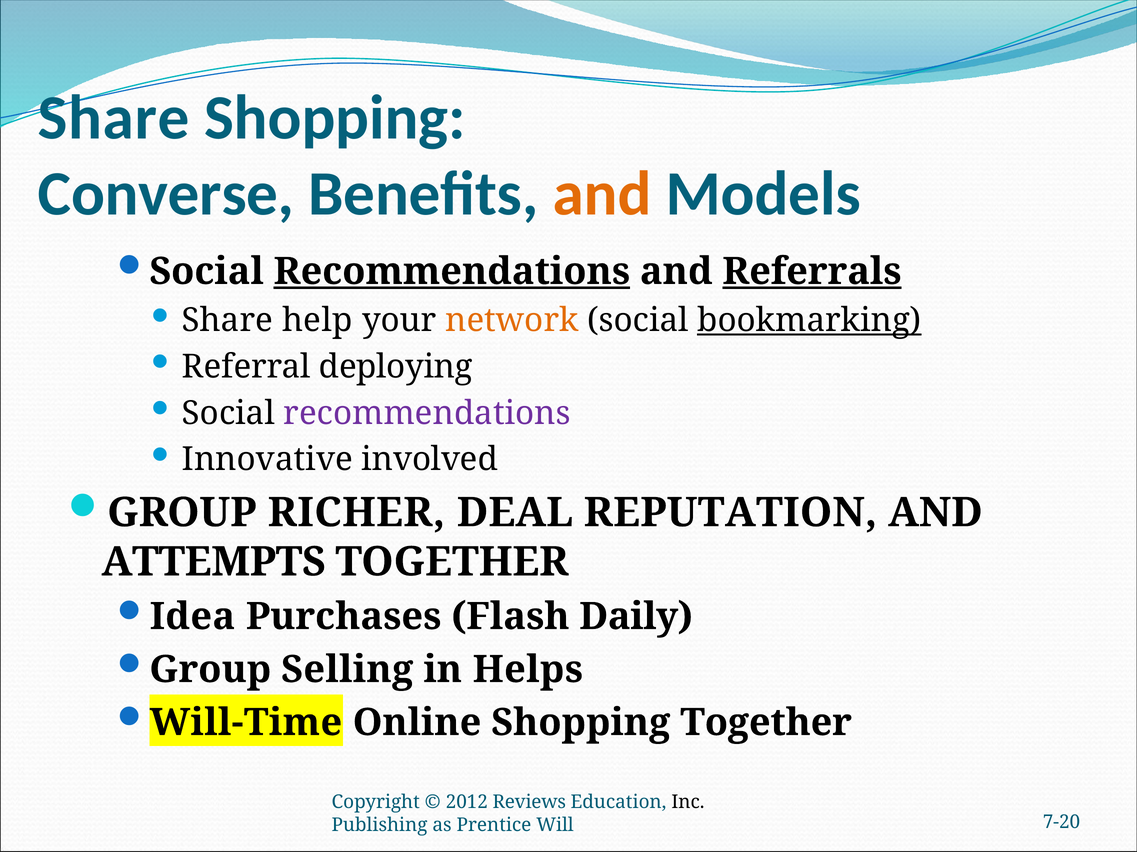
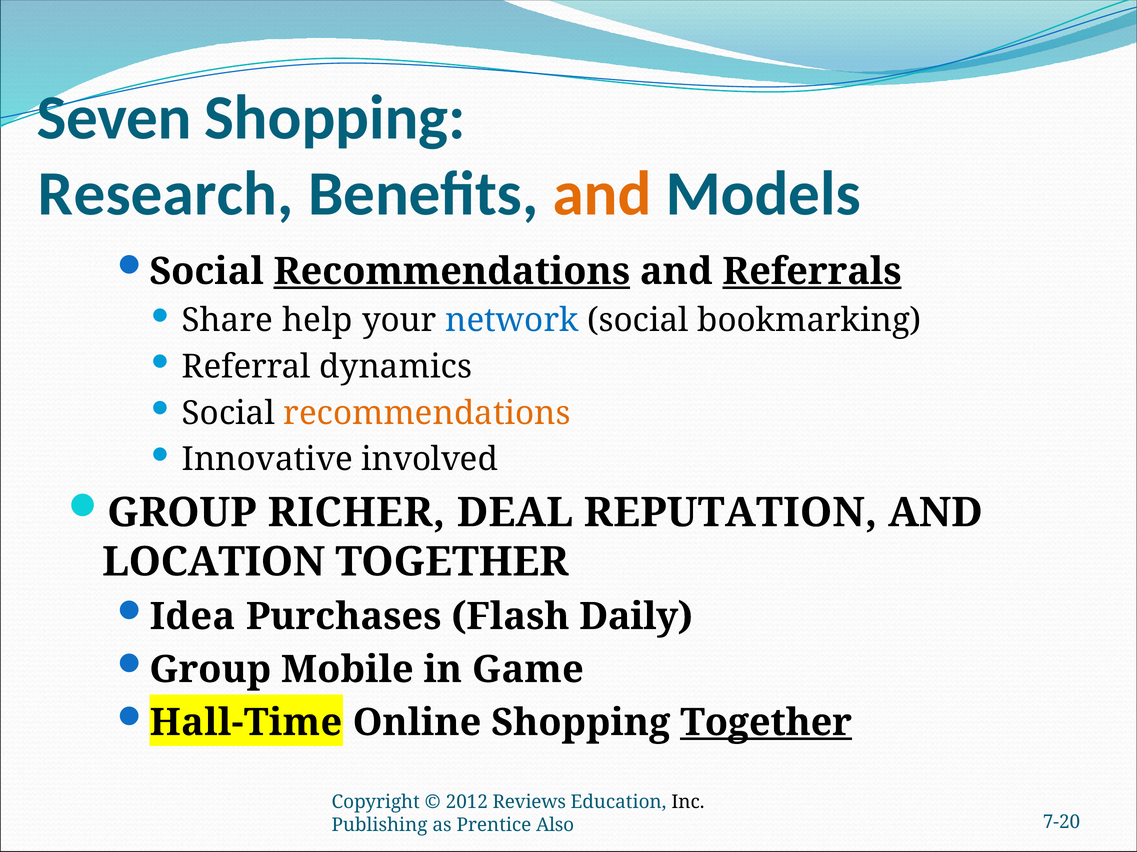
Share: Share -> Seven (114, 118)
Converse: Converse -> Research (166, 194)
network colour: orange -> blue (512, 321)
bookmarking underline: present -> none (809, 321)
deploying: deploying -> dynamics (396, 367)
recommendations colour: purple -> orange (427, 413)
ATTEMPTS: ATTEMPTS -> LOCATION (214, 562)
Selling: Selling -> Mobile (347, 670)
Helps: Helps -> Game (528, 670)
Will-Time: Will-Time -> Hall-Time (246, 723)
Together underline: none -> present (766, 723)
Will: Will -> Also (555, 826)
